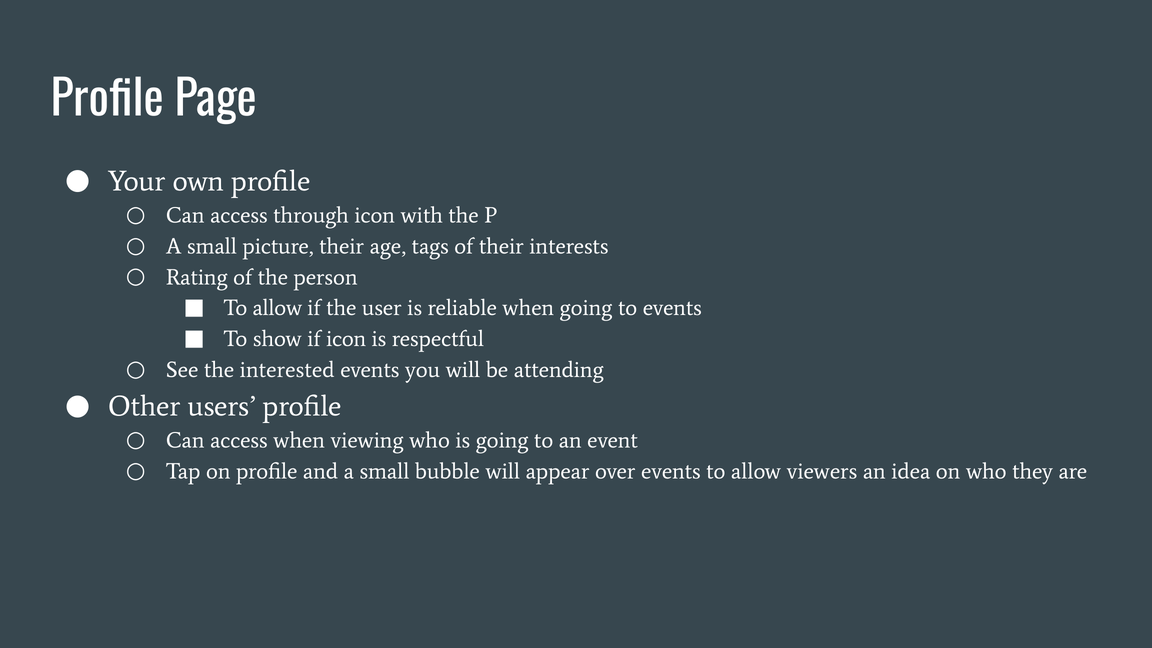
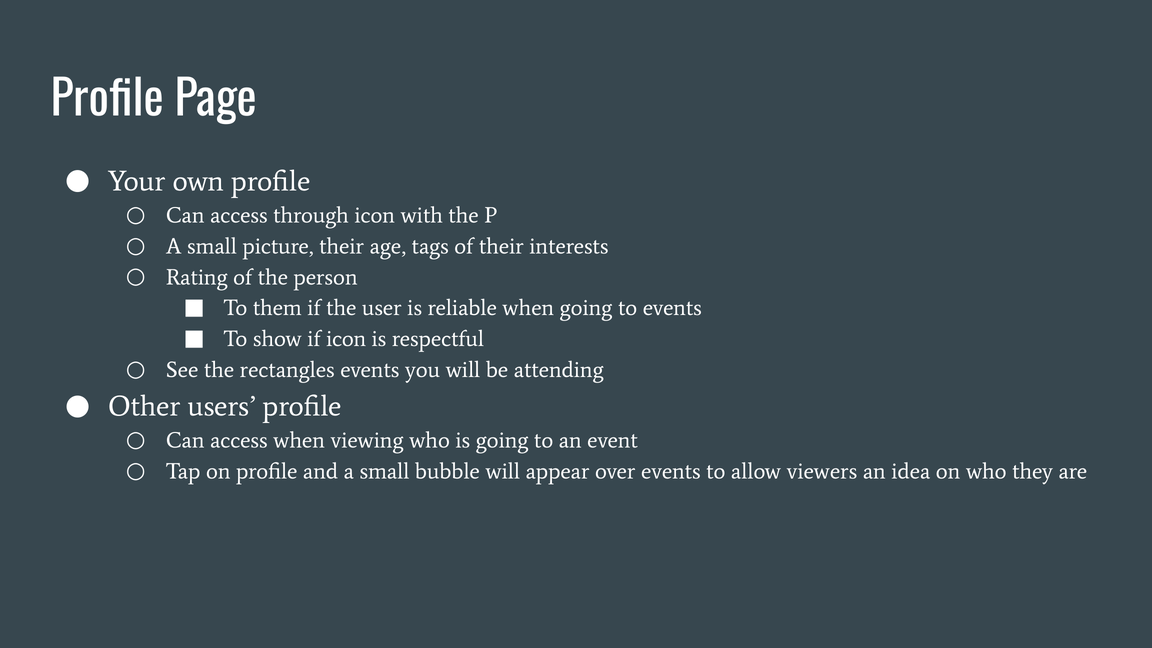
allow: allow -> them (277, 308)
interested: interested -> rectangles (287, 370)
